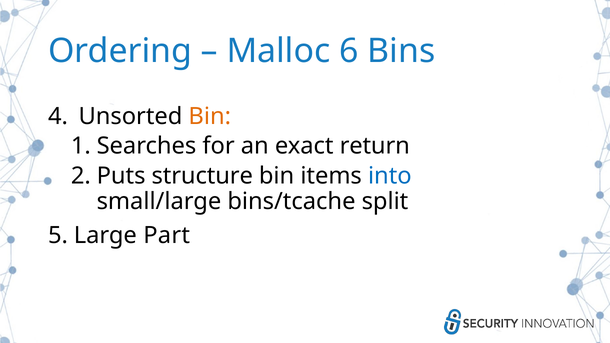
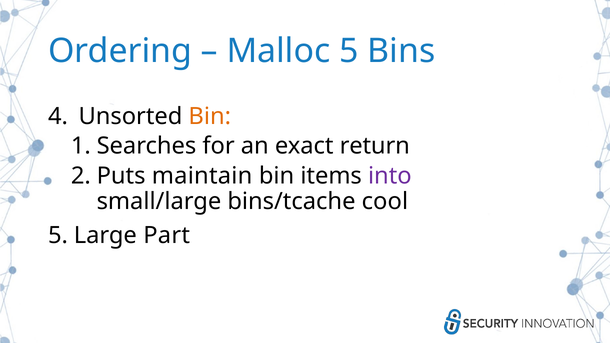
6: 6 -> 5 (349, 51)
structure: structure -> maintain (202, 176)
into colour: blue -> purple (390, 176)
split: split -> cool (385, 202)
